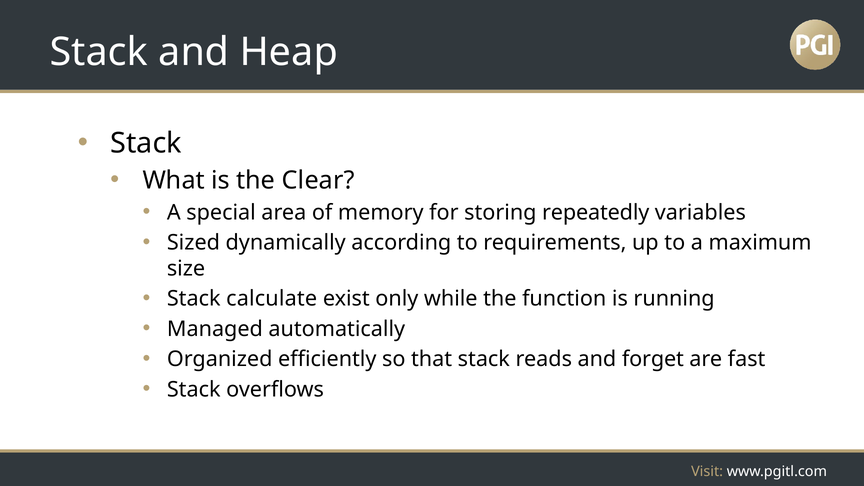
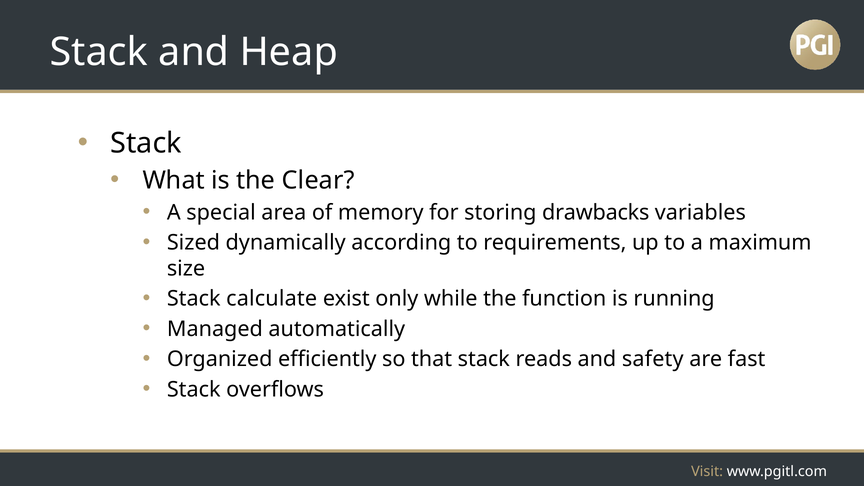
repeatedly: repeatedly -> drawbacks (596, 212)
forget: forget -> safety (653, 359)
